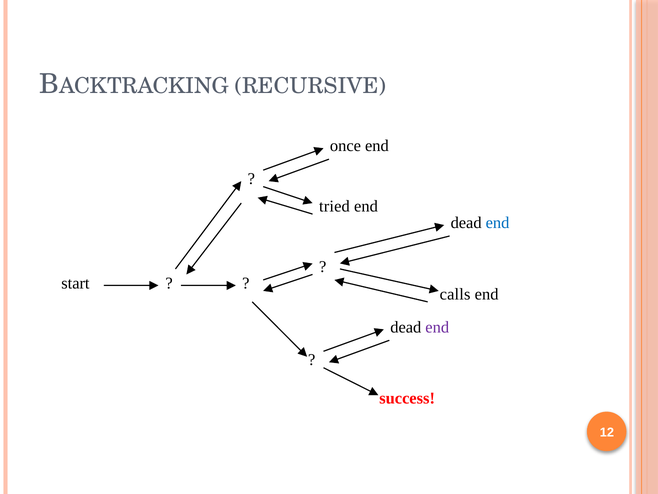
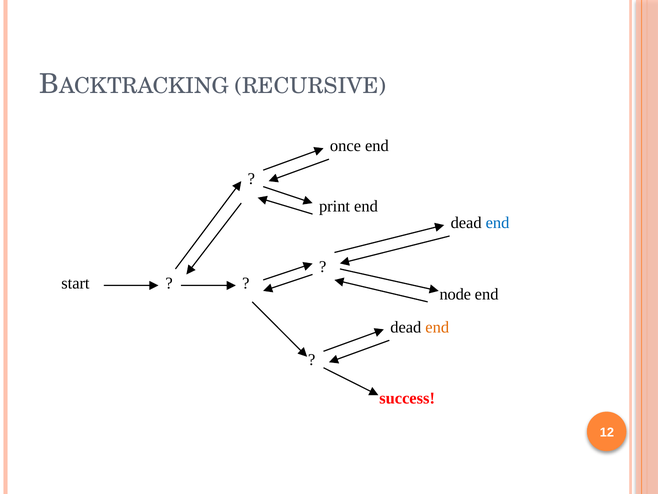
tried: tried -> print (335, 206)
calls: calls -> node (455, 294)
end colour: purple -> orange (437, 327)
